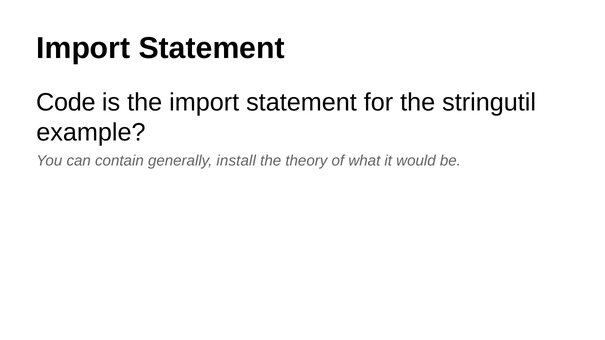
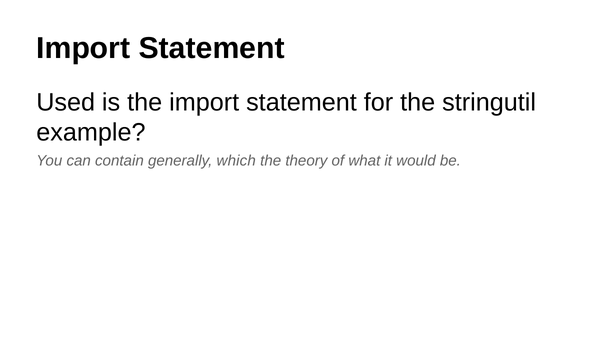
Code: Code -> Used (66, 102)
install: install -> which (236, 161)
